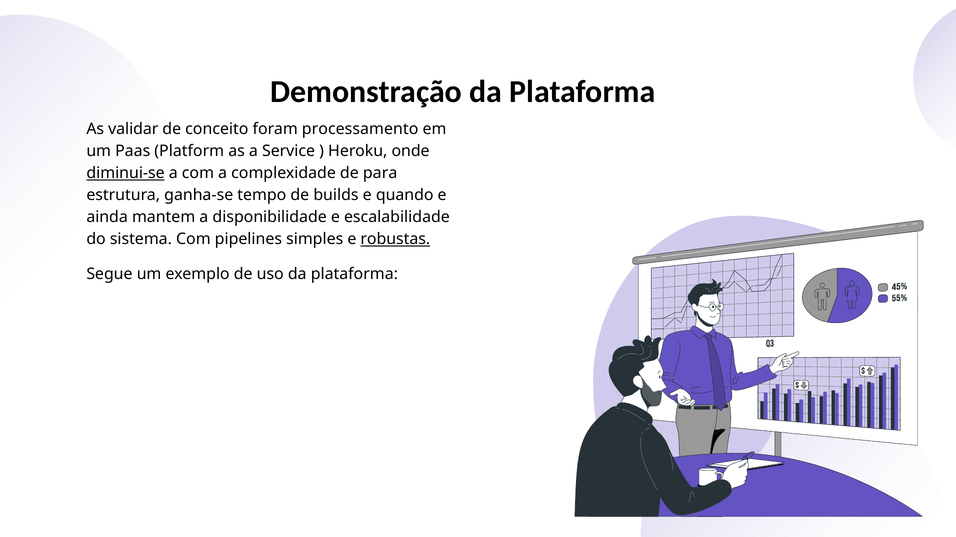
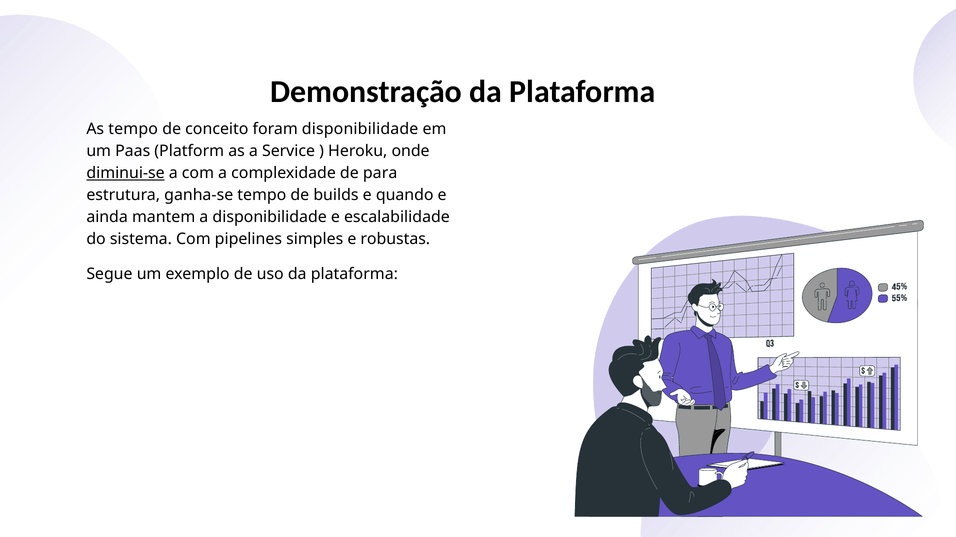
As validar: validar -> tempo (133, 129)
foram processamento: processamento -> disponibilidade (360, 129)
robustas underline: present -> none (395, 239)
